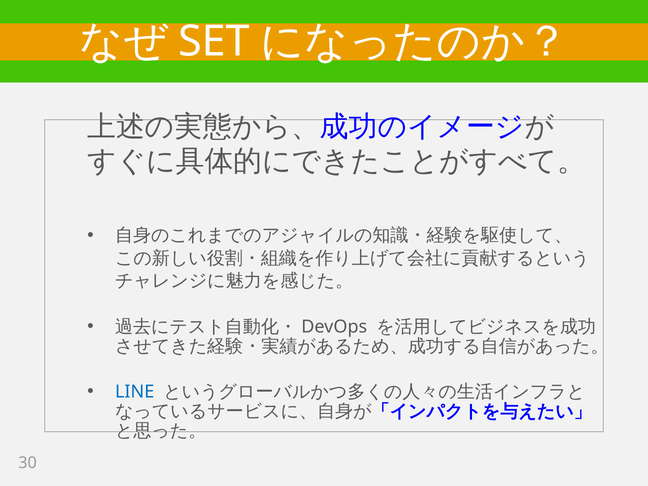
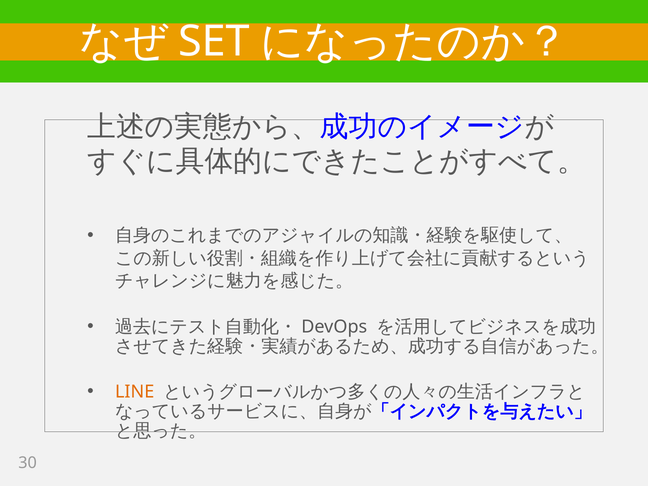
LINE colour: blue -> orange (135, 392)
